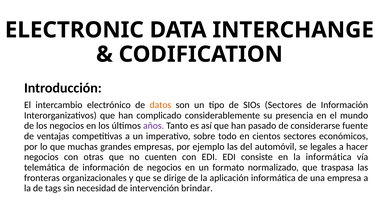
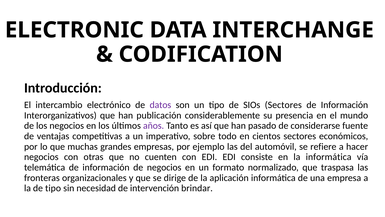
datos colour: orange -> purple (160, 105)
complicado: complicado -> publicación (159, 115)
legales: legales -> refiere (323, 146)
de tags: tags -> tipo (53, 188)
